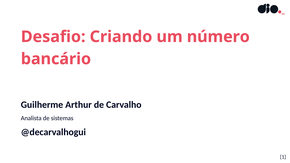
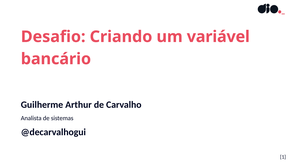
número: número -> variável (218, 37)
